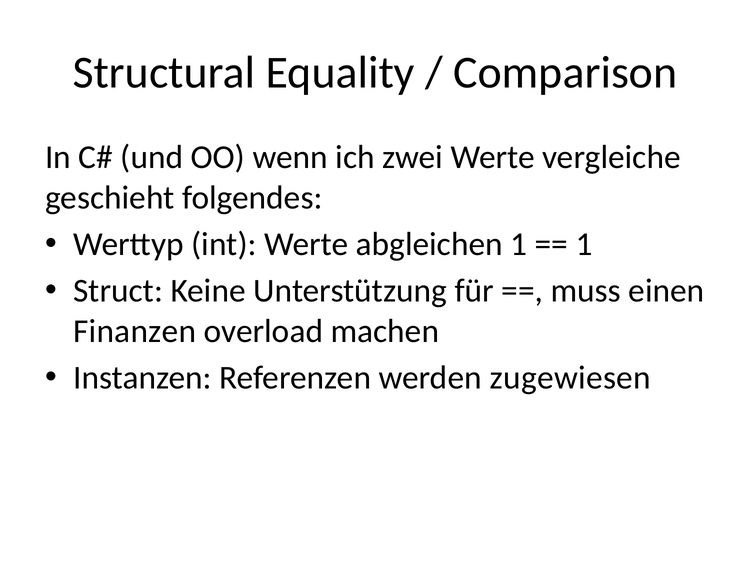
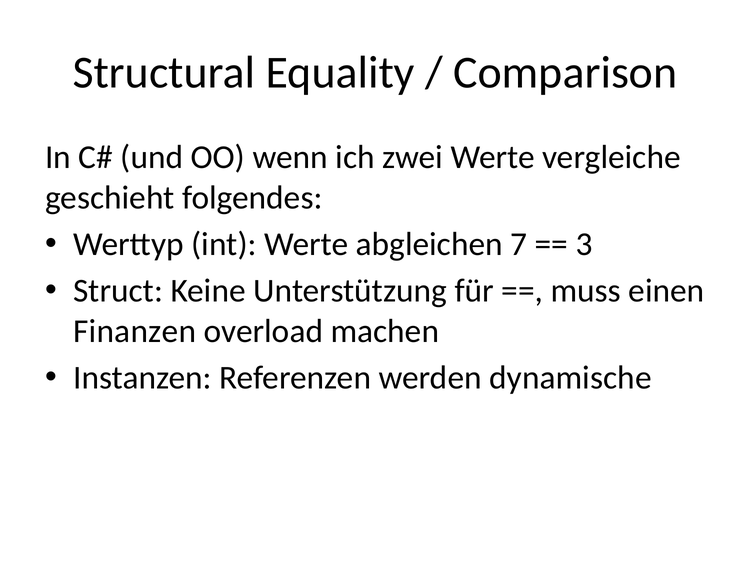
abgleichen 1: 1 -> 7 (519, 244)
1: 1 -> 3 (584, 244)
zugewiesen: zugewiesen -> dynamische (570, 378)
